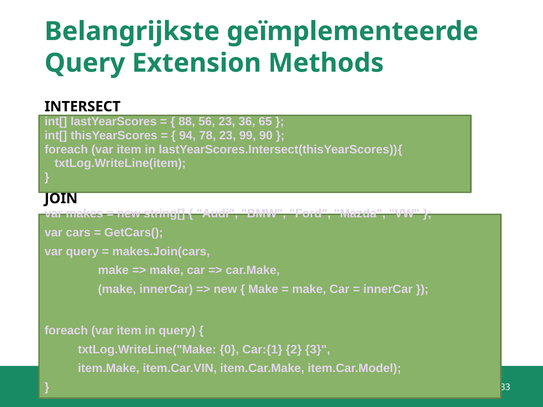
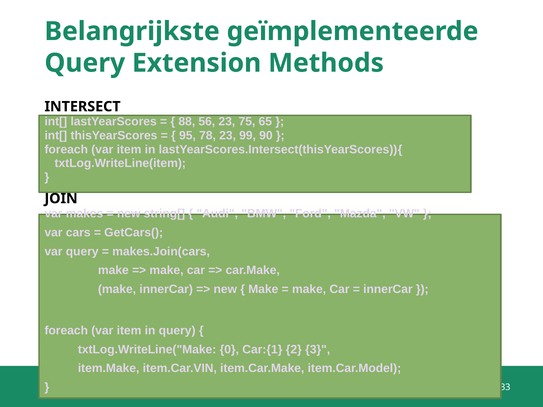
36: 36 -> 75 (247, 122)
94: 94 -> 95 (187, 136)
